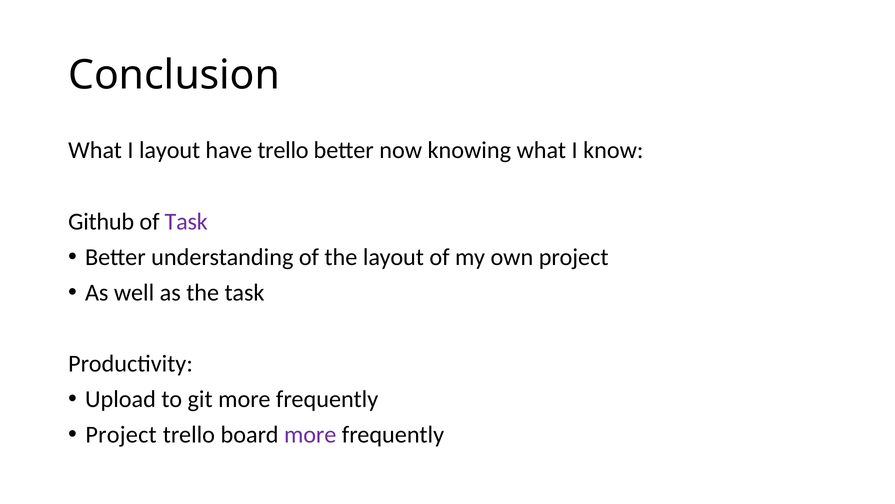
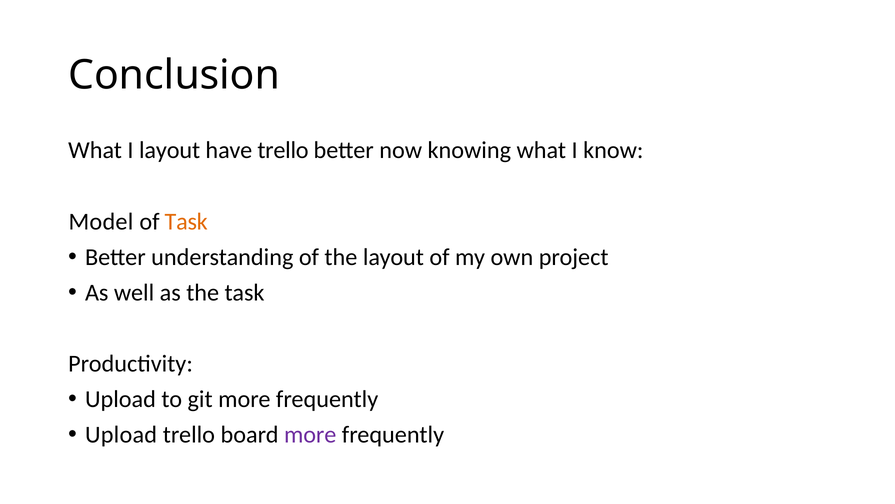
Github: Github -> Model (101, 221)
Task colour: purple -> orange (186, 221)
Project: Project -> Upload (121, 434)
